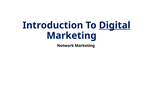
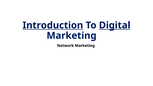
Introduction underline: none -> present (53, 25)
